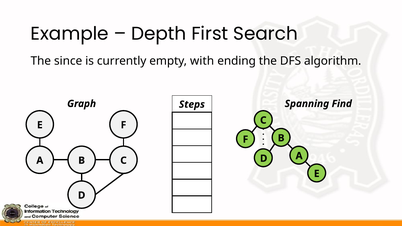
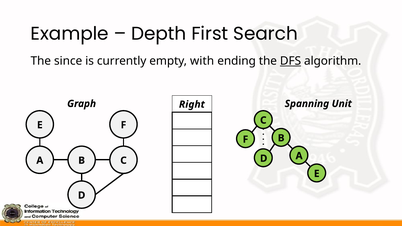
DFS underline: none -> present (291, 61)
Find: Find -> Unit (342, 104)
Steps: Steps -> Right (192, 104)
